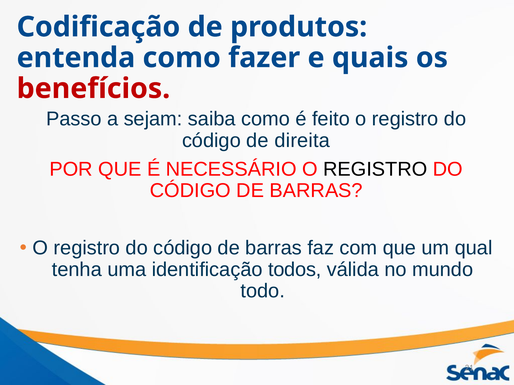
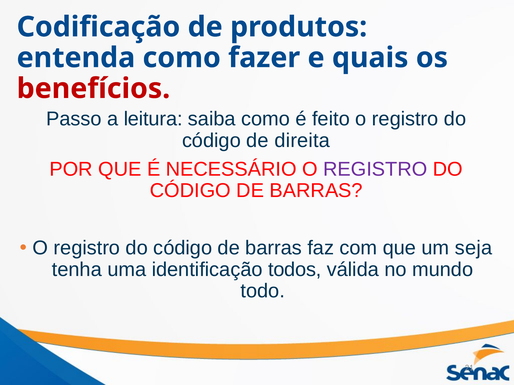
sejam: sejam -> leitura (153, 119)
REGISTRO colour: black -> purple (375, 169)
qual: qual -> seja (474, 248)
